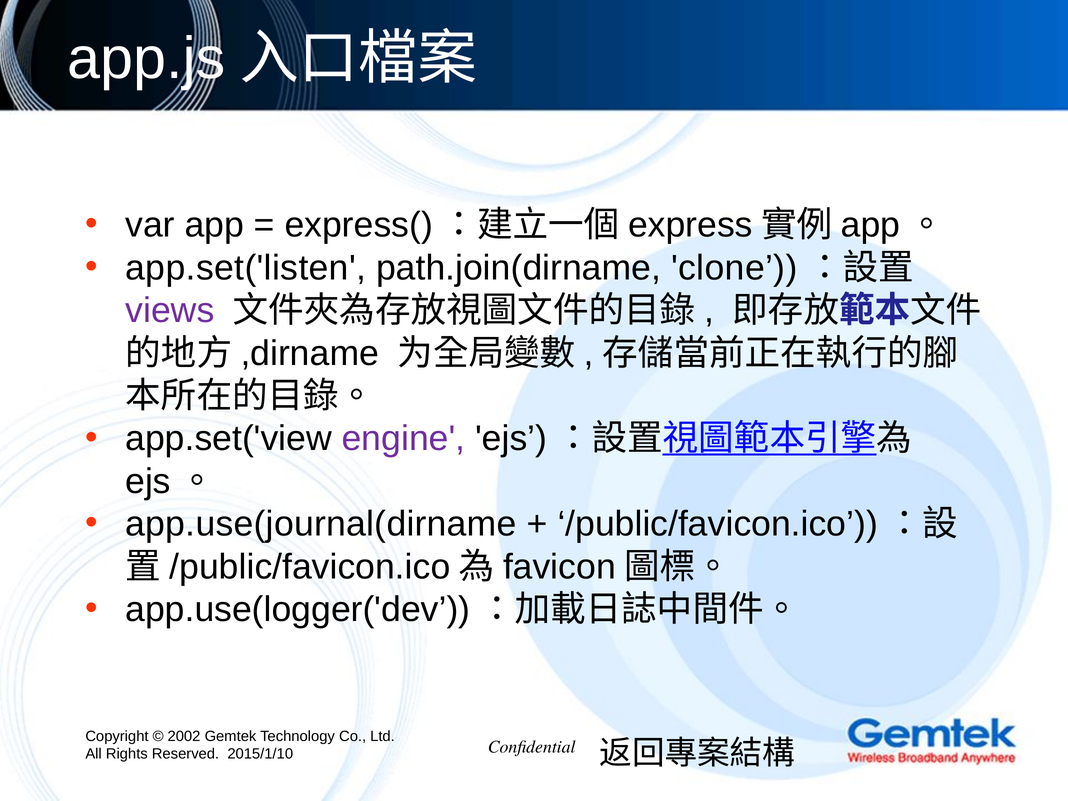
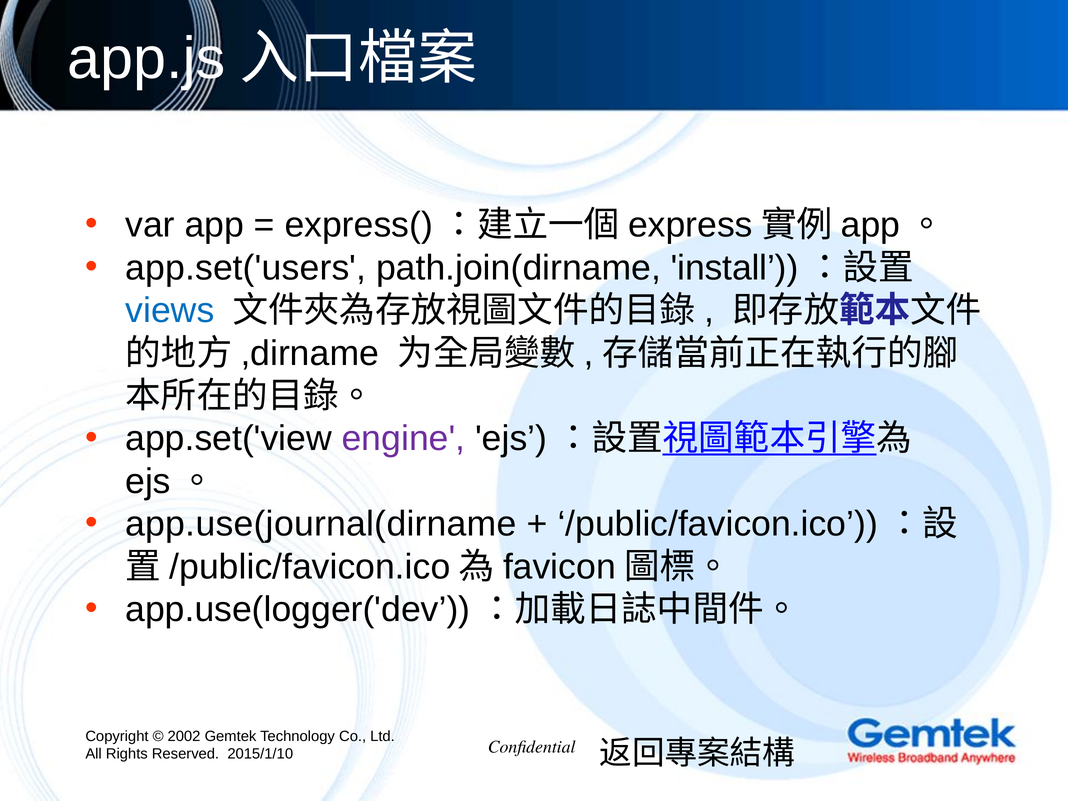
app.set('listen: app.set('listen -> app.set('users (246, 268)
clone: clone -> install (735, 268)
views colour: purple -> blue (170, 311)
